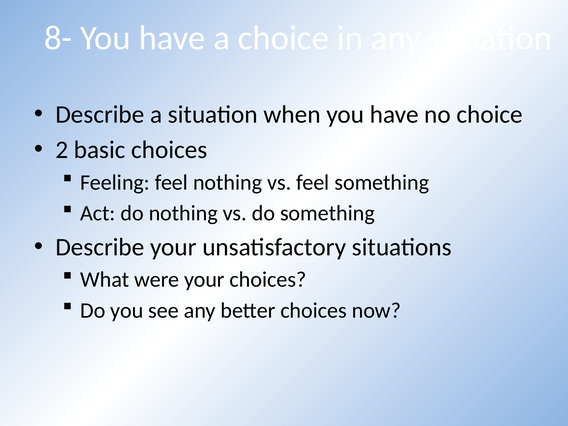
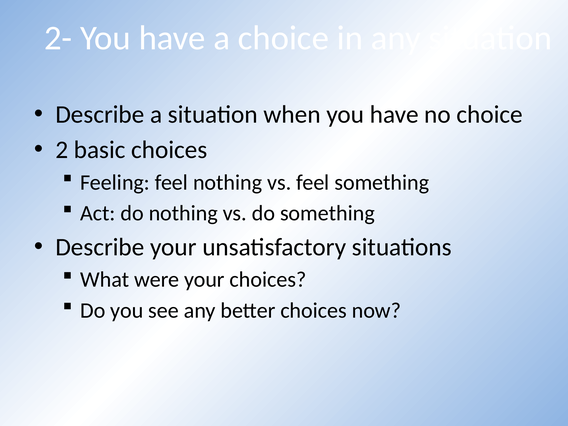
8-: 8- -> 2- (58, 38)
